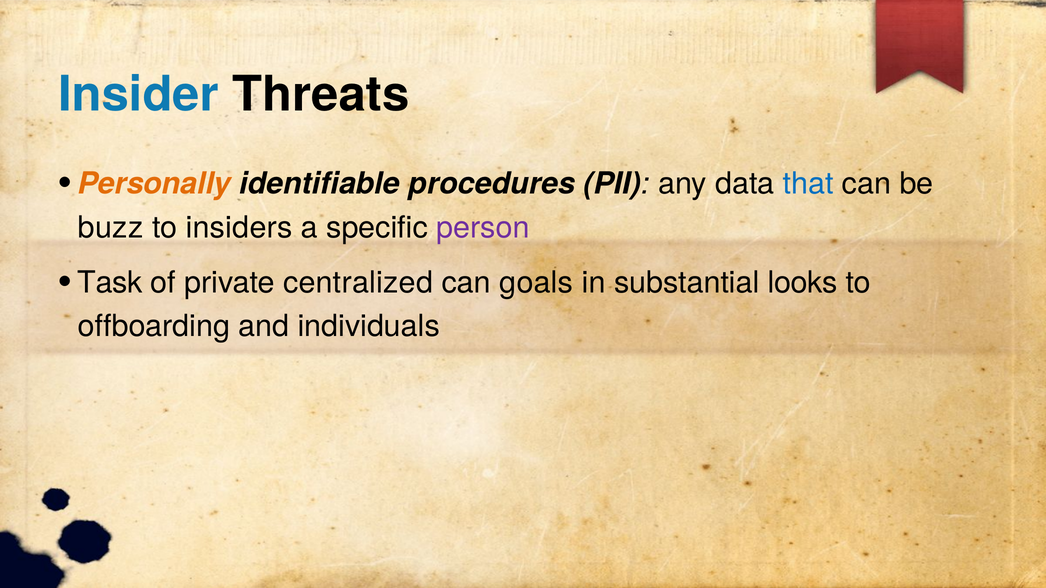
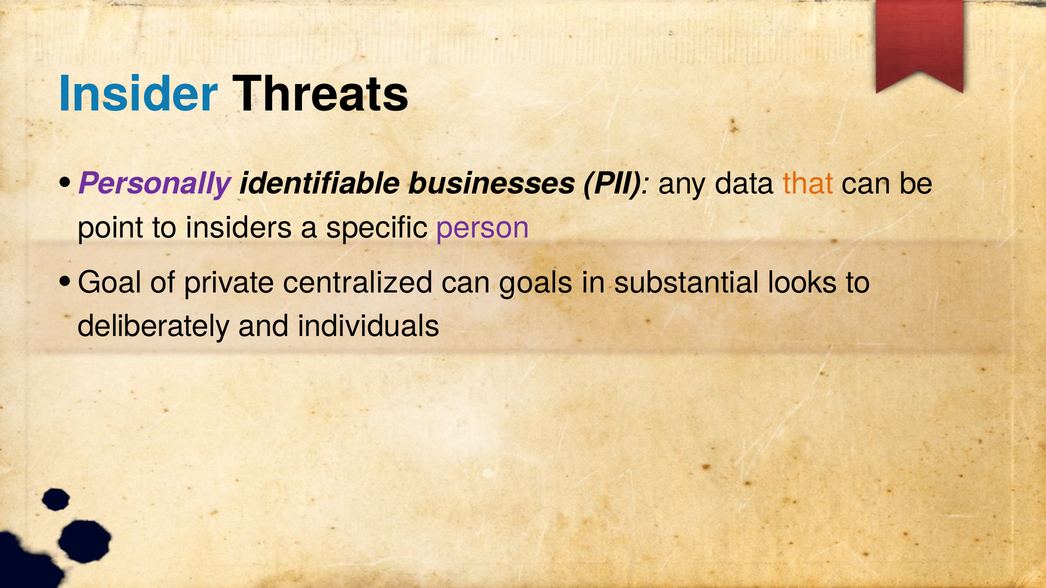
Personally colour: orange -> purple (154, 184)
procedures: procedures -> businesses (492, 184)
that colour: blue -> orange (808, 184)
buzz: buzz -> point (111, 228)
Task: Task -> Goal (110, 283)
offboarding: offboarding -> deliberately (154, 327)
